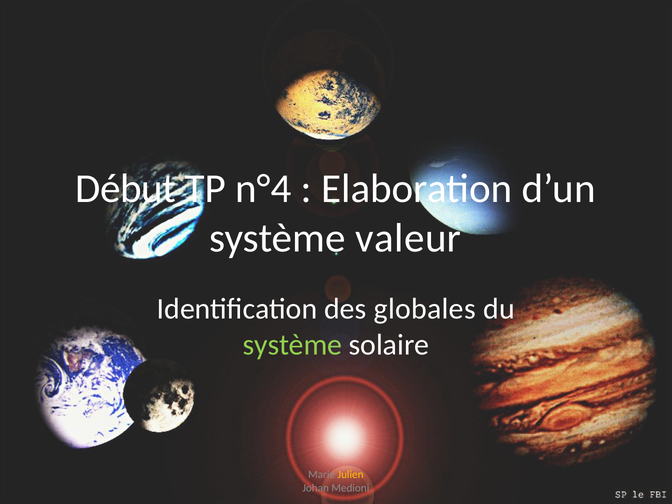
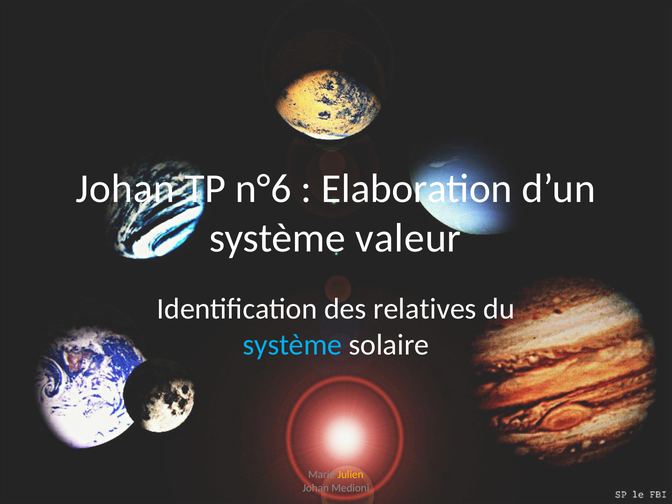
Début: Début -> Johan (125, 189)
n°4: n°4 -> n°6 (264, 189)
globales: globales -> relatives (425, 309)
système colour: light green -> light blue (292, 345)
